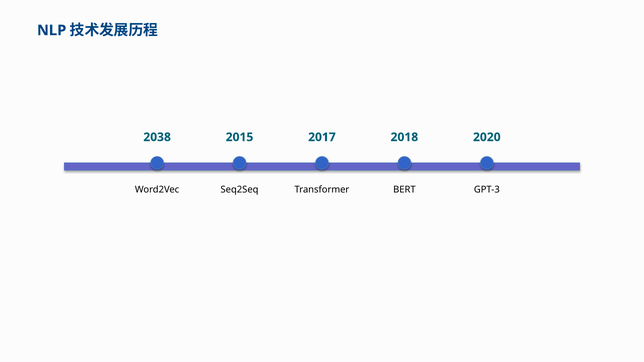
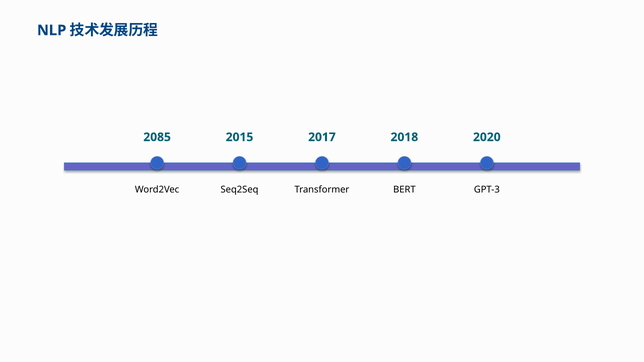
2038: 2038 -> 2085 (157, 137)
